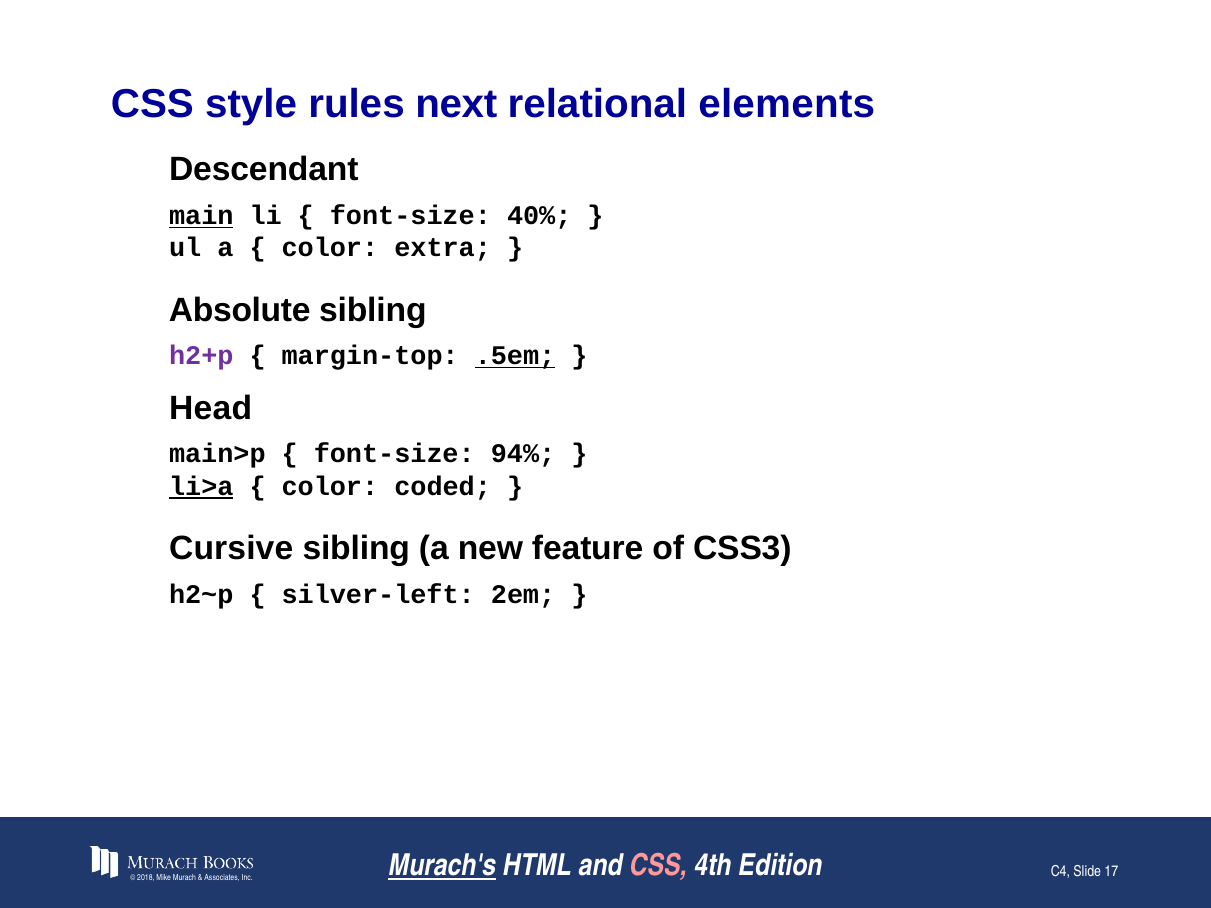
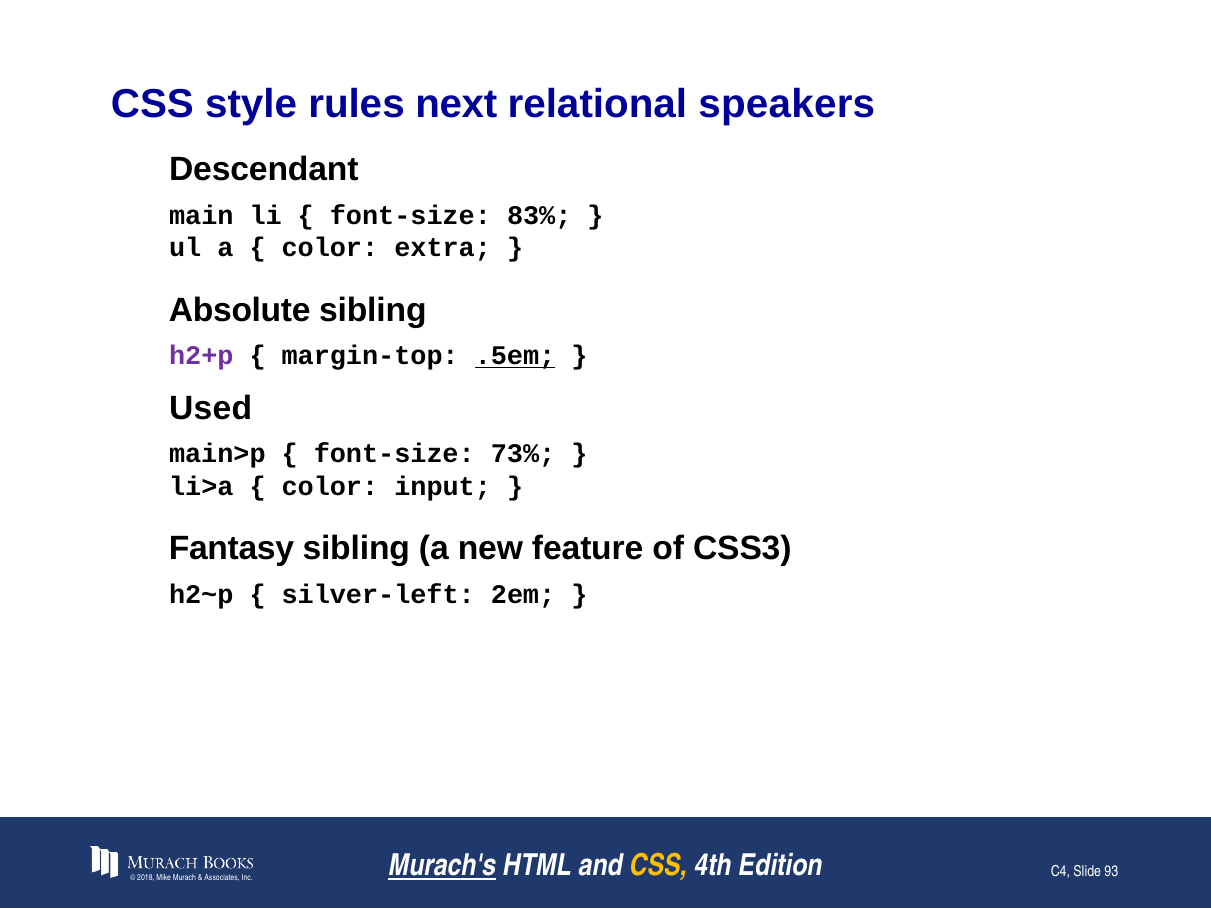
elements: elements -> speakers (787, 104)
main underline: present -> none (201, 216)
40%: 40% -> 83% (539, 216)
Head: Head -> Used (211, 408)
94%: 94% -> 73% (523, 454)
li>a underline: present -> none (201, 486)
coded: coded -> input (443, 486)
Cursive: Cursive -> Fantasy (231, 548)
CSS colour: pink -> yellow (658, 866)
17: 17 -> 93 (1111, 871)
